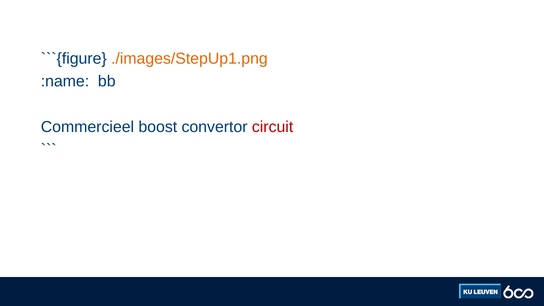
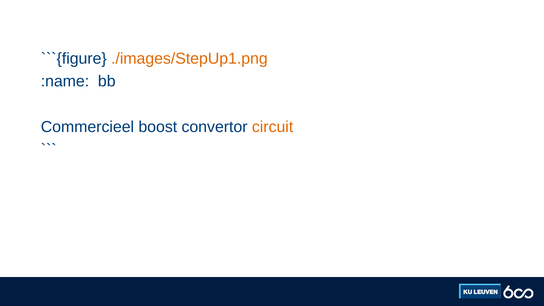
circuit colour: red -> orange (273, 127)
